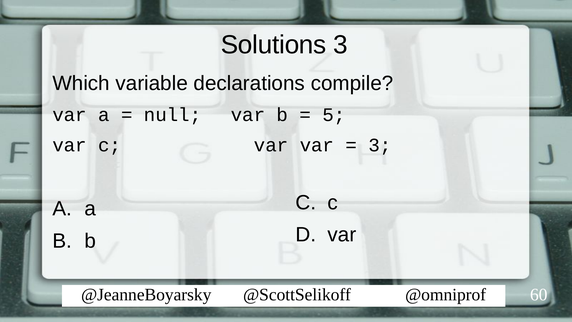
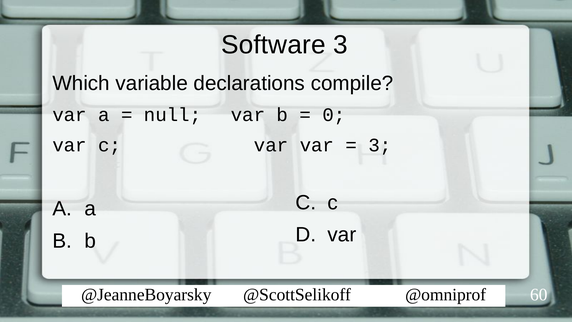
Solutions: Solutions -> Software (273, 45)
5: 5 -> 0 (334, 115)
